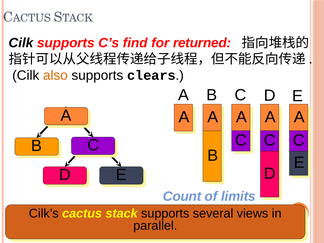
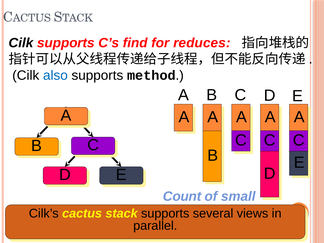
returned: returned -> reduces (202, 43)
also colour: orange -> blue (55, 75)
clears: clears -> method (151, 75)
limits: limits -> small (238, 197)
